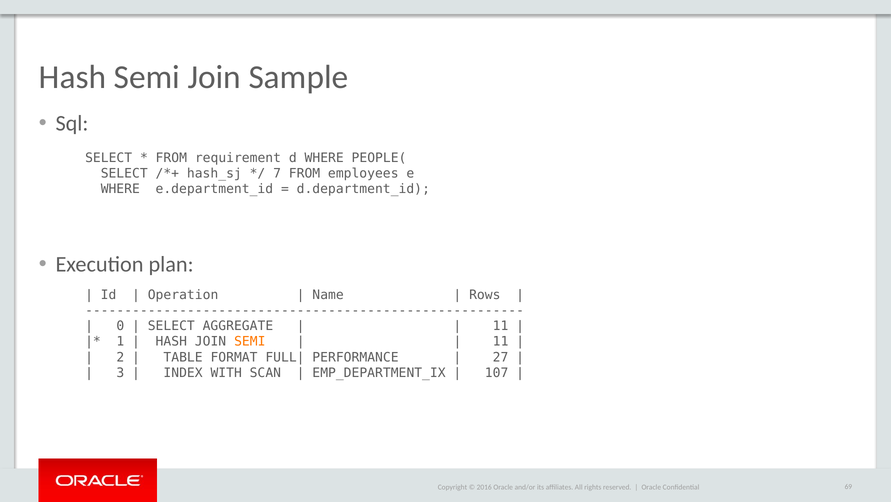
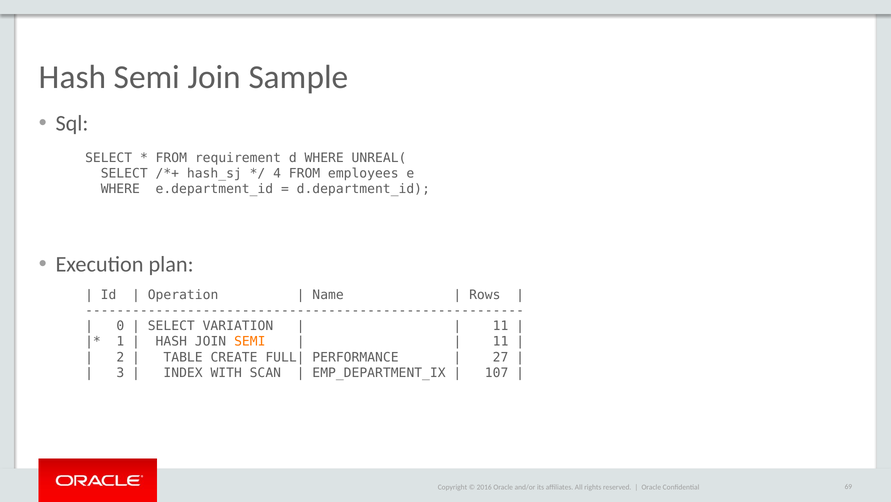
PEOPLE(: PEOPLE( -> UNREAL( (379, 158)
7: 7 -> 4 (277, 173)
AGGREGATE: AGGREGATE -> VARIATION (238, 326)
FORMAT: FORMAT -> CREATE (234, 357)
